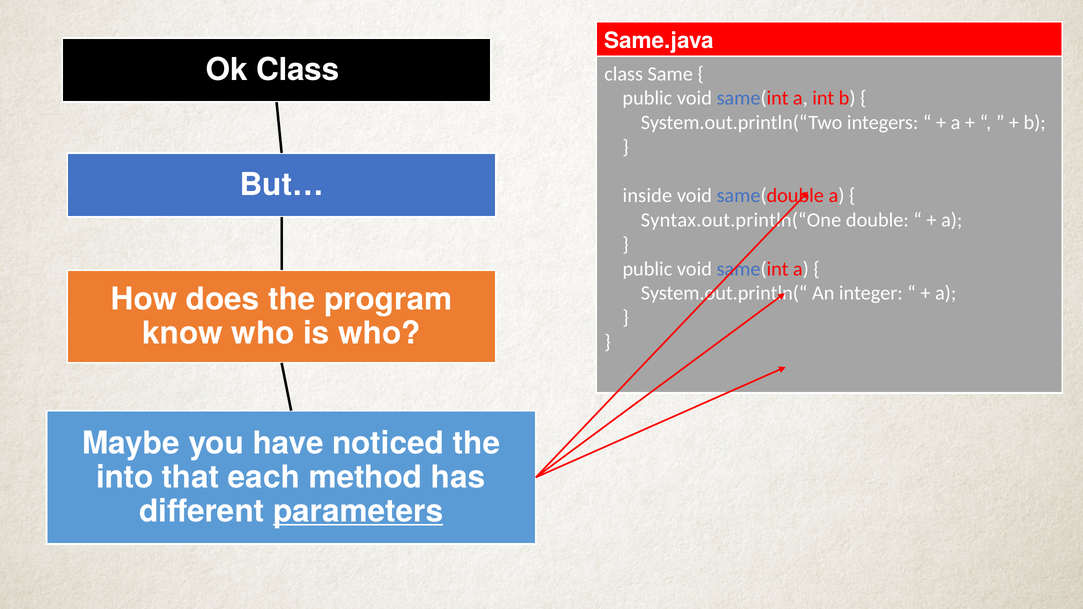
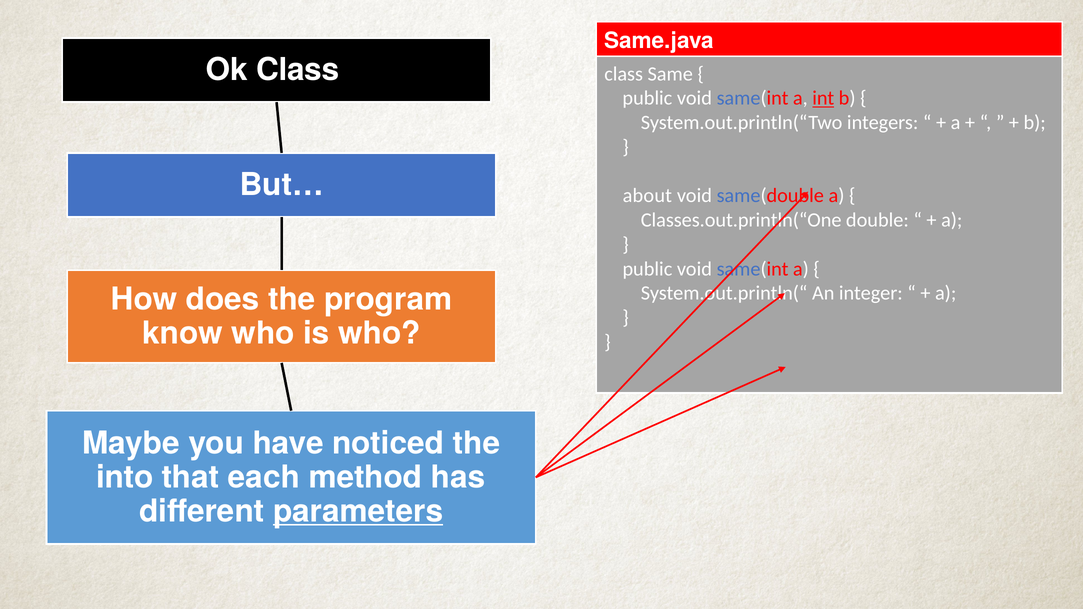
int underline: none -> present (823, 98)
inside: inside -> about (647, 196)
Syntax.out.println(“One: Syntax.out.println(“One -> Classes.out.println(“One (741, 220)
